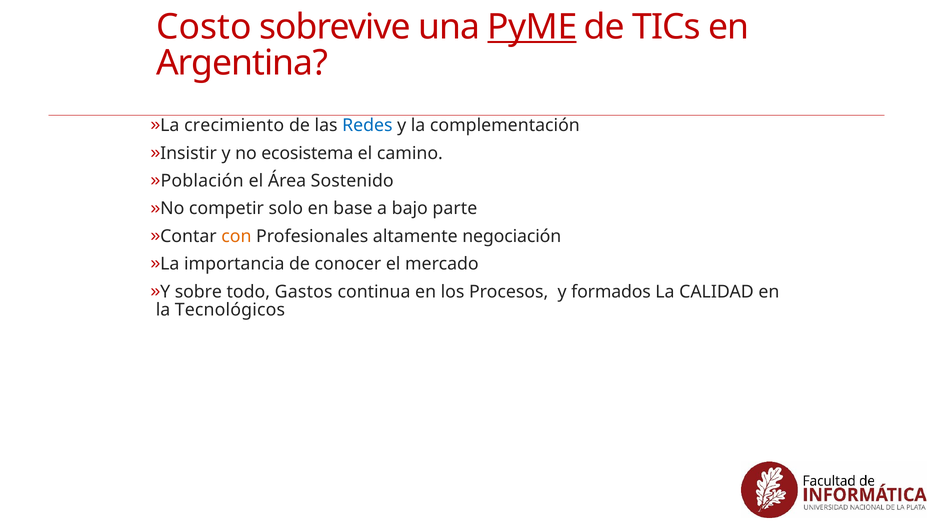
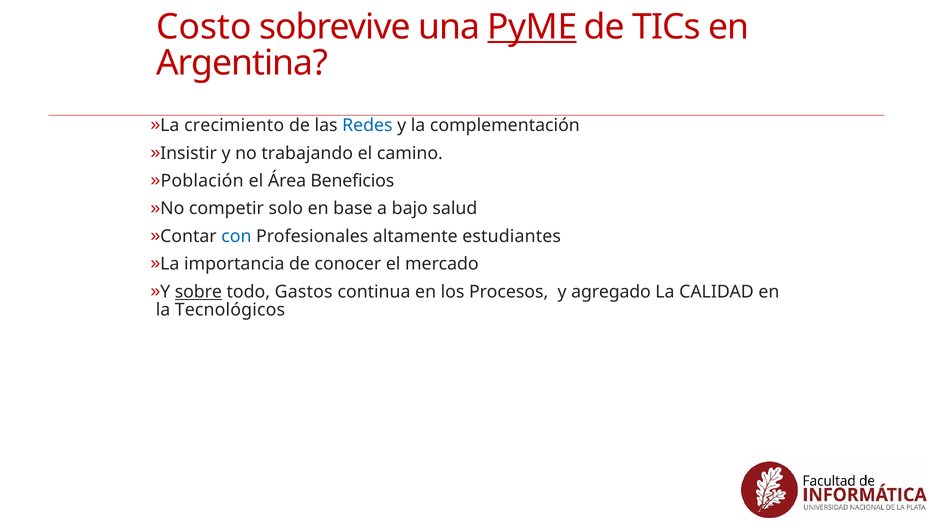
ecosistema: ecosistema -> trabajando (307, 153)
Sostenido: Sostenido -> Beneficios (352, 181)
parte: parte -> salud (455, 209)
con colour: orange -> blue (236, 236)
negociación: negociación -> estudiantes (512, 236)
sobre underline: none -> present (198, 292)
formados: formados -> agregado (611, 292)
